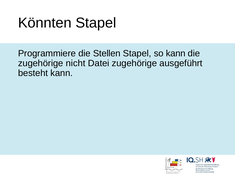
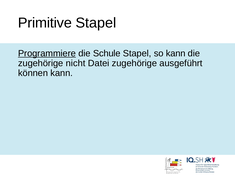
Könnten: Könnten -> Primitive (45, 23)
Programmiere underline: none -> present (47, 53)
Stellen: Stellen -> Schule (107, 53)
besteht: besteht -> können (33, 73)
